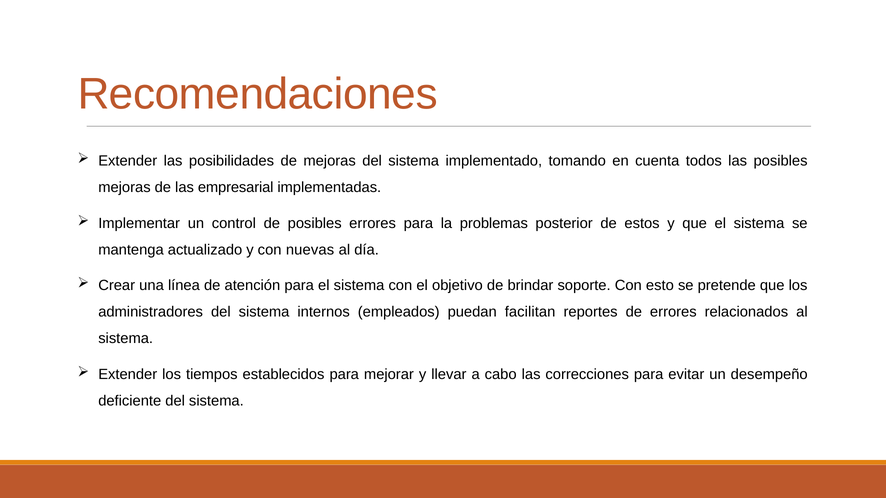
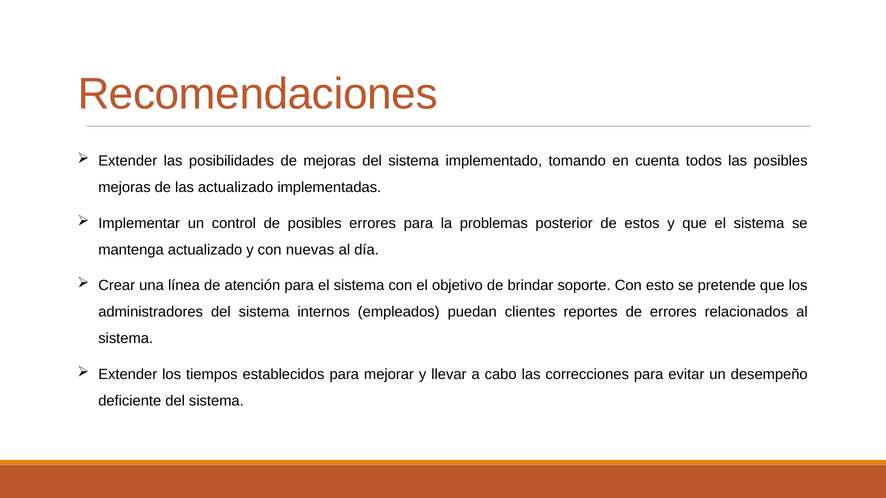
las empresarial: empresarial -> actualizado (236, 188)
facilitan: facilitan -> clientes (530, 312)
